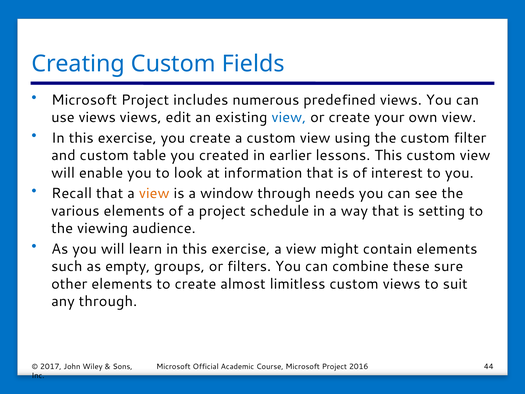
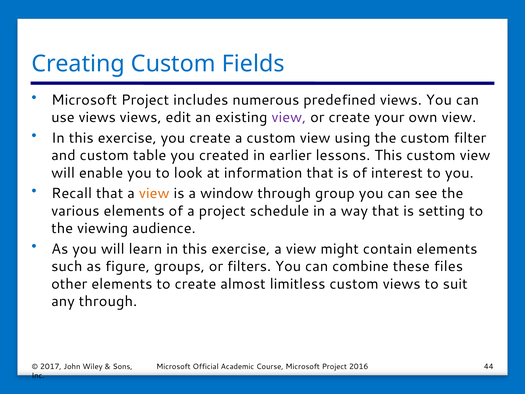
view colour: blue -> purple (289, 117)
needs: needs -> group (335, 193)
empty: empty -> figure (128, 266)
sure: sure -> files (449, 266)
